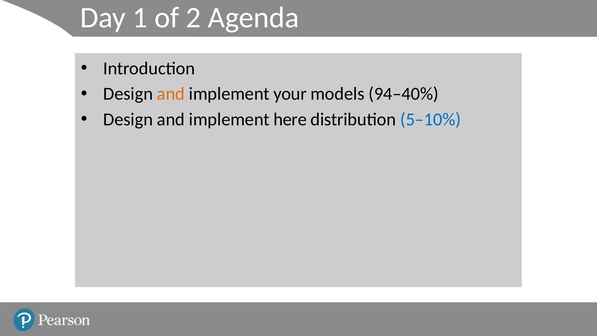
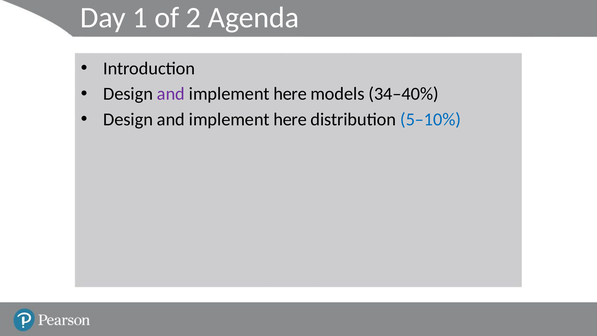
and colour: orange -> purple (171, 94)
your: your -> here (290, 94)
94–40%: 94–40% -> 34–40% (404, 94)
